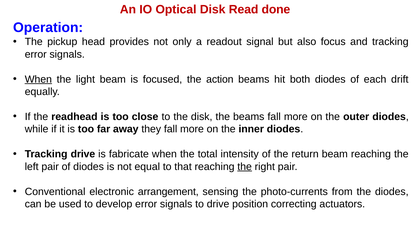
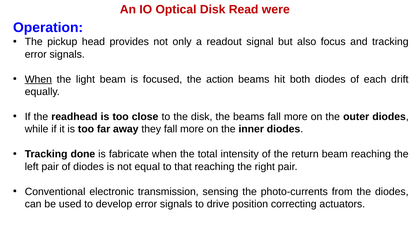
done: done -> were (276, 10)
Tracking drive: drive -> done (83, 154)
the underline: present -> none (245, 167)
arrangement: arrangement -> transmission (168, 192)
